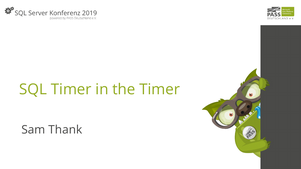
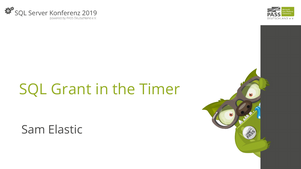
SQL Timer: Timer -> Grant (71, 90)
Thank: Thank -> Elastic (65, 130)
